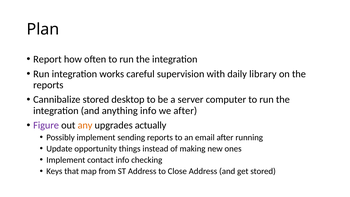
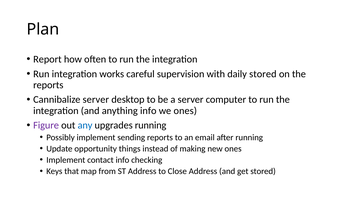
daily library: library -> stored (263, 74)
Cannibalize stored: stored -> server (96, 100)
we after: after -> ones (185, 111)
any colour: orange -> blue (85, 125)
upgrades actually: actually -> running (151, 125)
